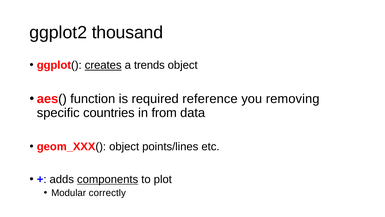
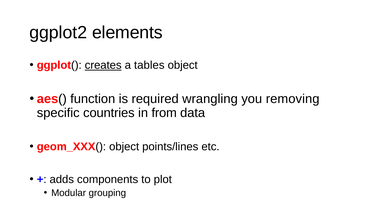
thousand: thousand -> elements (127, 32)
trends: trends -> tables (149, 65)
reference: reference -> wrangling (210, 99)
components underline: present -> none (108, 179)
correctly: correctly -> grouping (107, 192)
